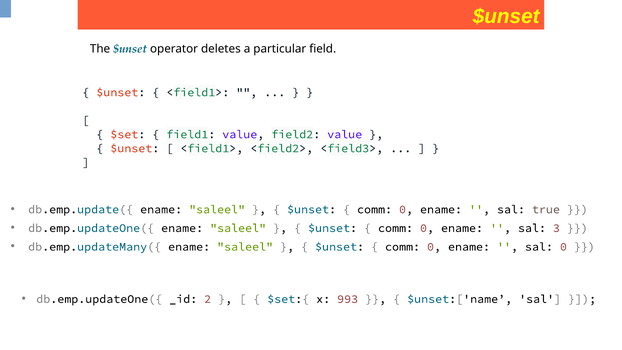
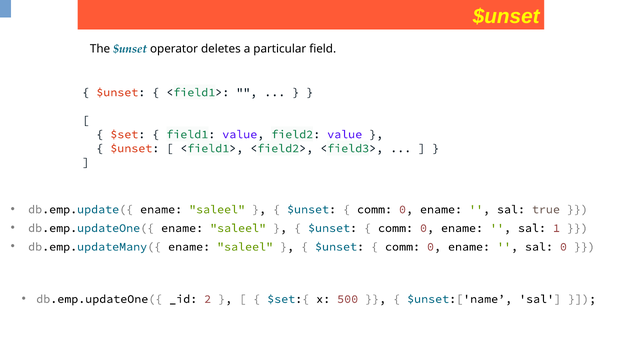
3: 3 -> 1 (556, 228)
993: 993 -> 500 (348, 299)
